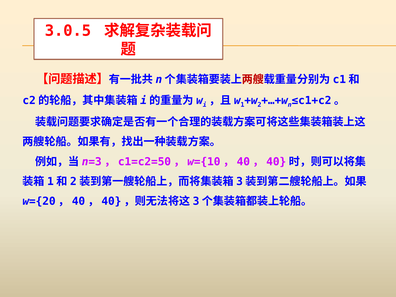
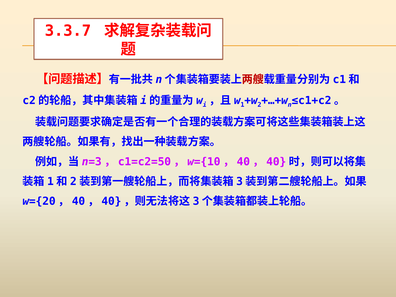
3.0.5: 3.0.5 -> 3.3.7 (68, 31)
